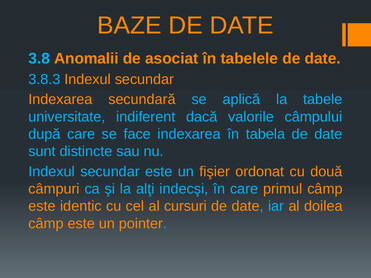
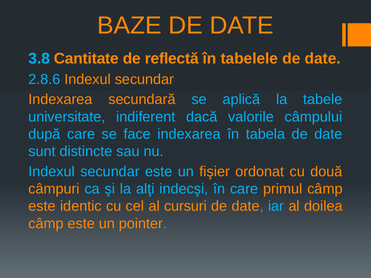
Anomalii: Anomalii -> Cantitate (86, 59)
asociat: asociat -> reflectă (172, 59)
3.8.3: 3.8.3 -> 2.8.6 (44, 79)
